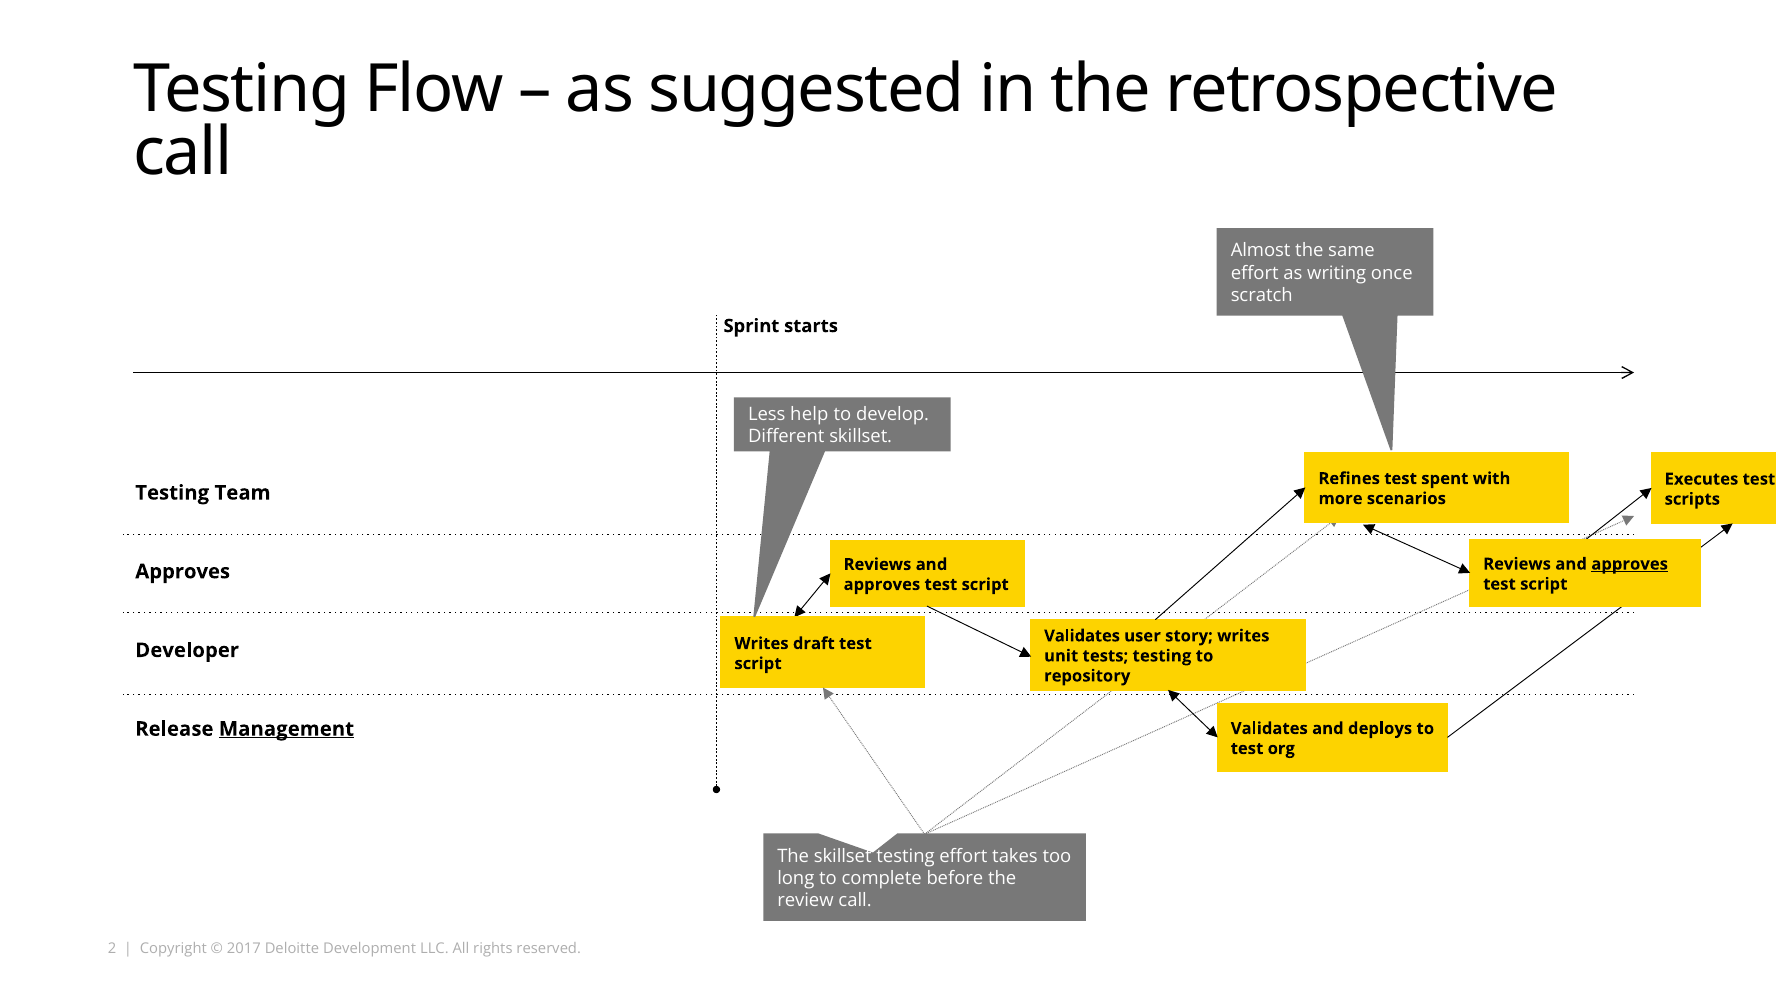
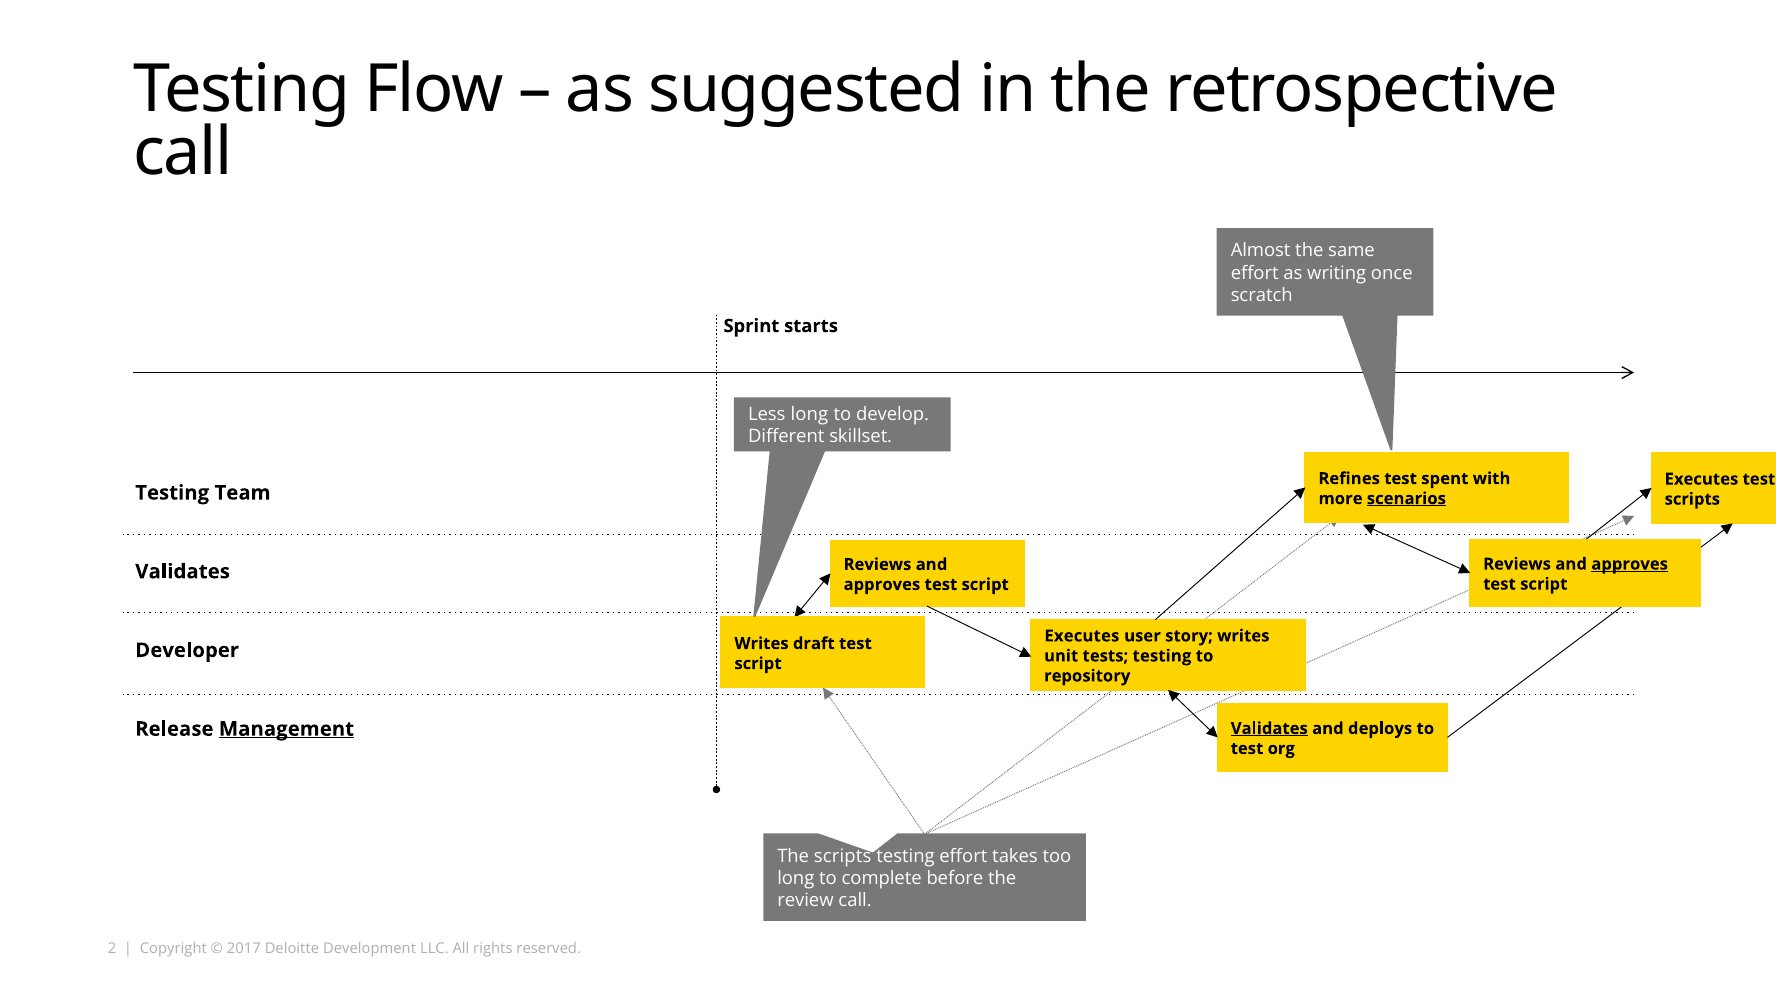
Less help: help -> long (809, 415)
scenarios underline: none -> present (1406, 499)
Approves: Approves -> Validates (183, 572)
Validates: Validates -> Executes (1082, 636)
Validates underline: none -> present (1269, 729)
The skillset: skillset -> scripts (843, 856)
